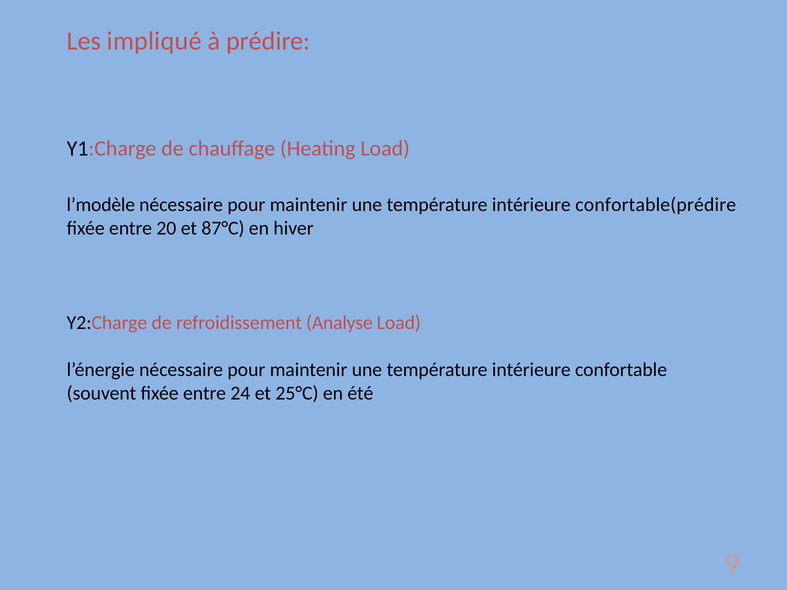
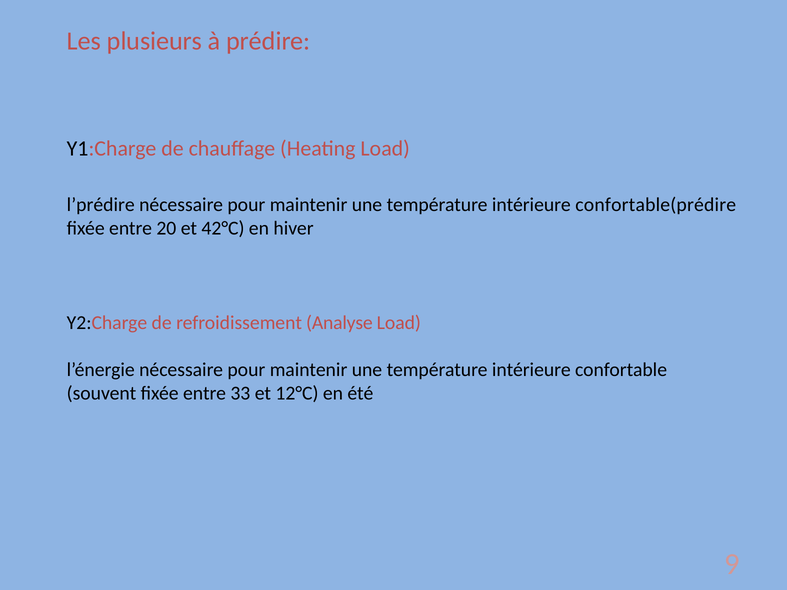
impliqué: impliqué -> plusieurs (154, 41)
l’modèle: l’modèle -> l’prédire (101, 205)
87°C: 87°C -> 42°C (223, 228)
24: 24 -> 33 (240, 394)
25°C: 25°C -> 12°C (297, 394)
